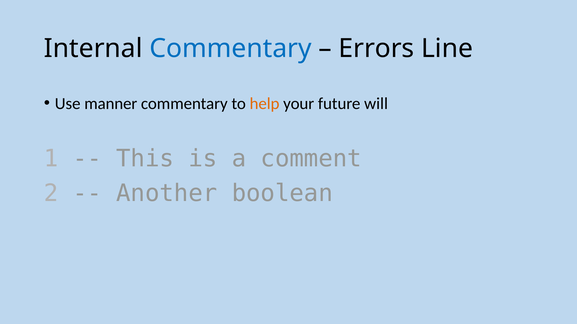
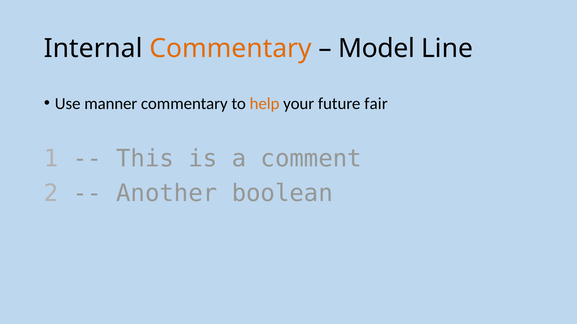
Commentary colour: blue -> orange (231, 48)
Errors: Errors -> Model (377, 48)
will: will -> fair (376, 104)
